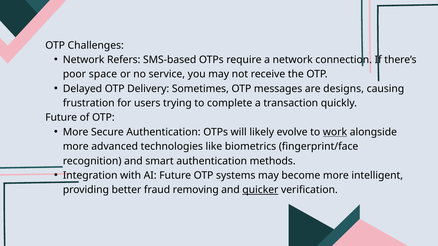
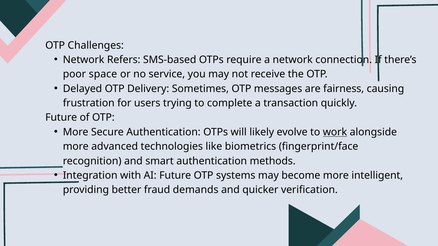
designs: designs -> fairness (344, 89)
removing: removing -> demands (196, 190)
quicker underline: present -> none (260, 190)
